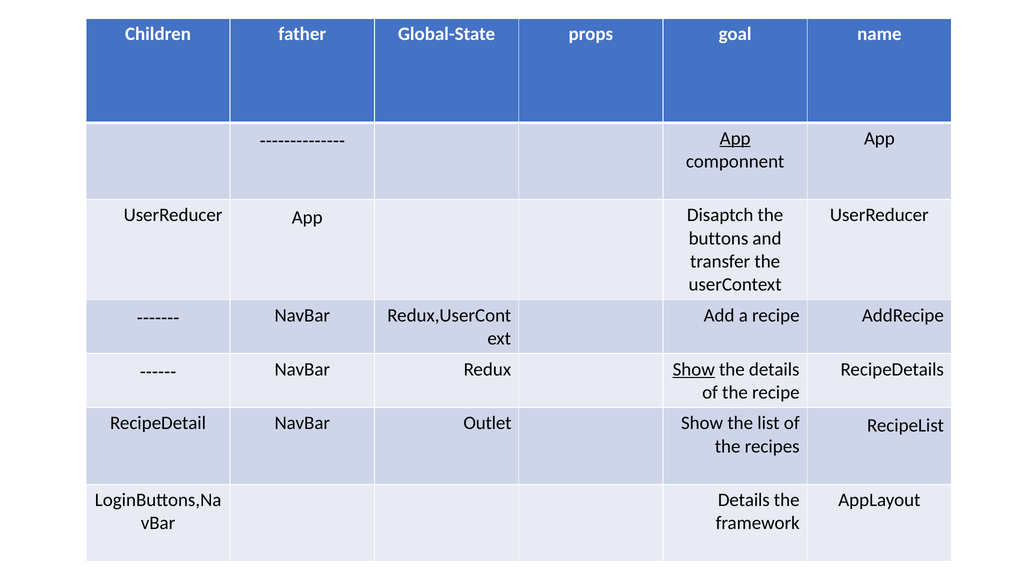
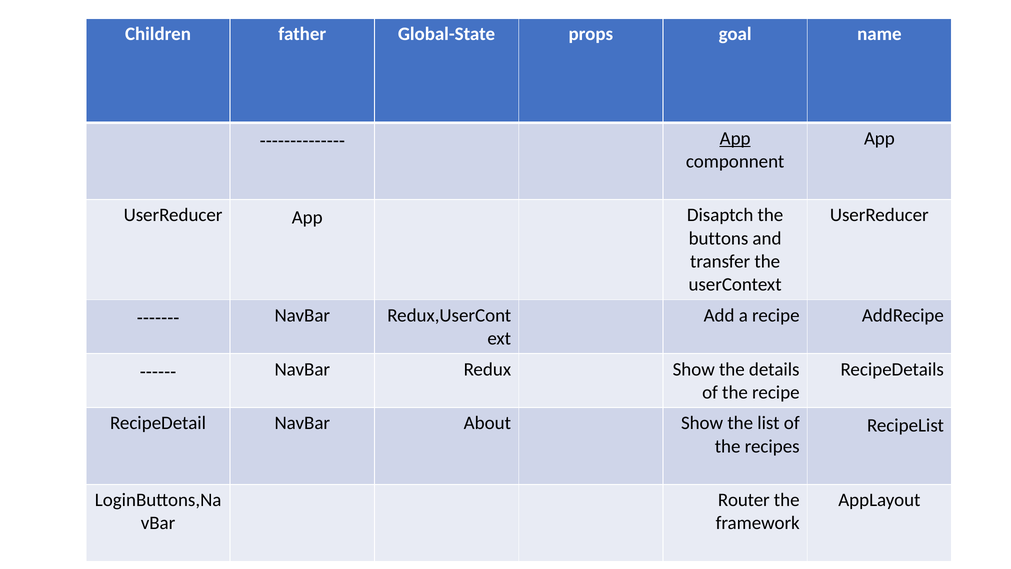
Show underline: present -> none (694, 369)
Outlet: Outlet -> About (487, 423)
Details: Details -> Router (744, 500)
